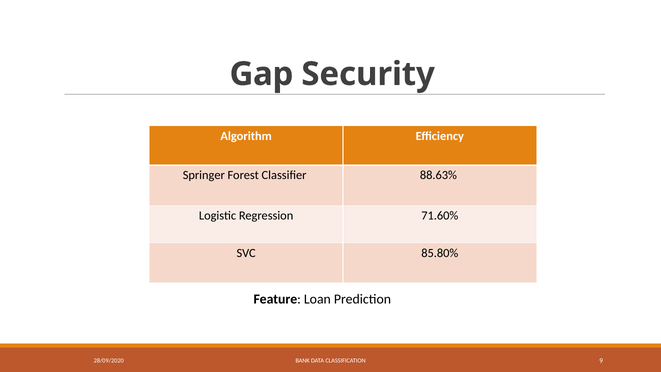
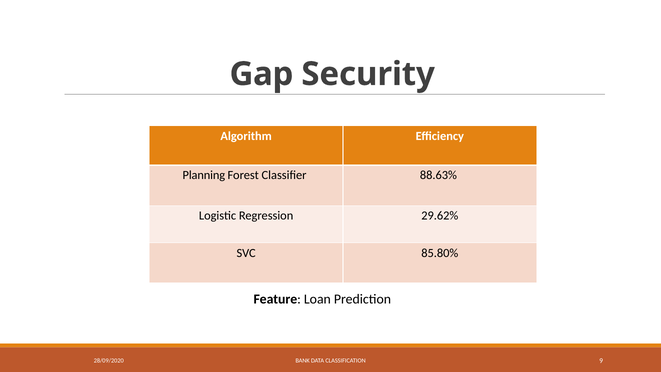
Springer: Springer -> Planning (204, 175)
71.60%: 71.60% -> 29.62% (440, 216)
